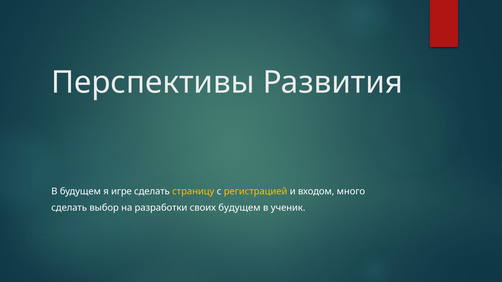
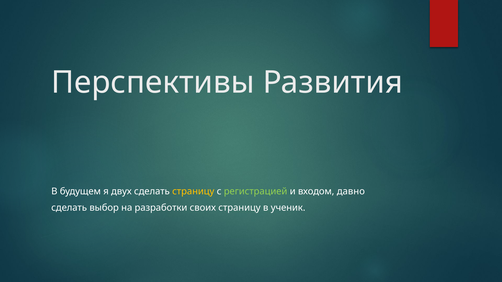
игре: игре -> двух (121, 192)
регистрацией colour: yellow -> light green (256, 192)
много: много -> давно (351, 192)
своих будущем: будущем -> страницу (239, 208)
